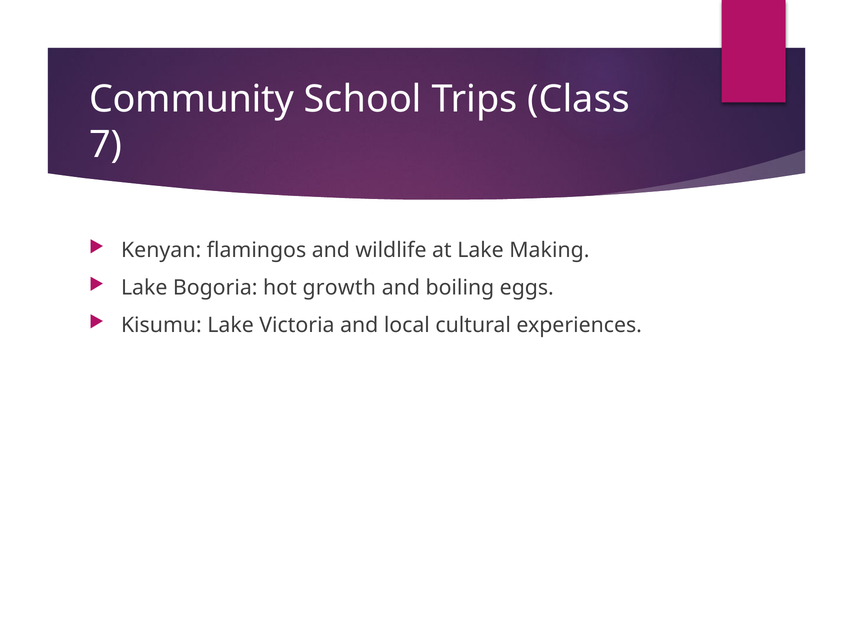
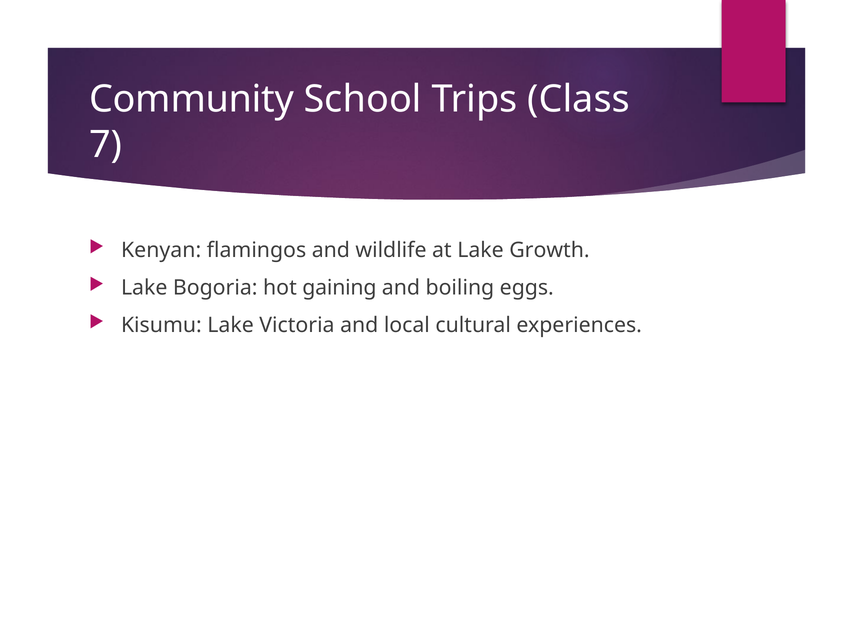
Making: Making -> Growth (549, 250)
growth: growth -> gaining (339, 288)
